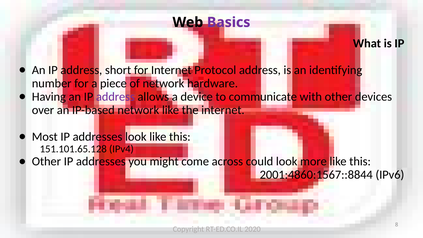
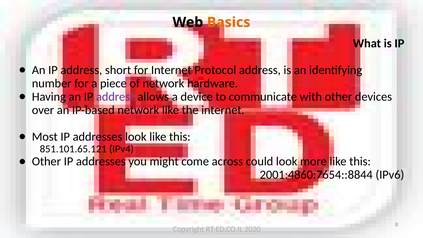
Basics colour: purple -> orange (229, 22)
151.101.65.128: 151.101.65.128 -> 851.101.65.121 (73, 149)
2001:4860:1567::8844: 2001:4860:1567::8844 -> 2001:4860:7654::8844 (316, 175)
